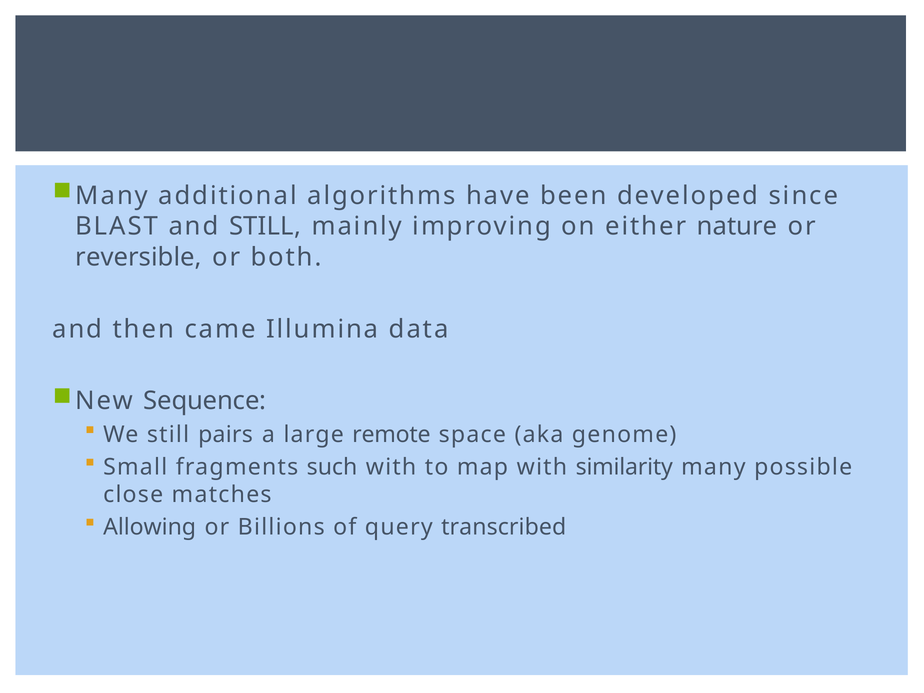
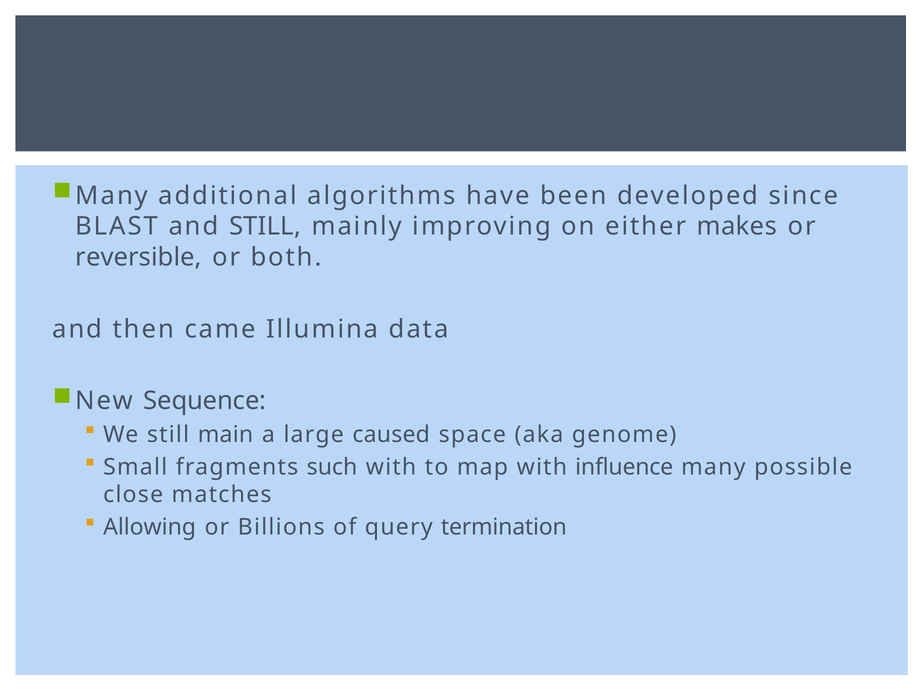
nature: nature -> makes (737, 226)
pairs: pairs -> main (225, 435)
remote: remote -> caused (391, 435)
similarity: similarity -> influence (624, 467)
transcribed: transcribed -> termination (504, 527)
